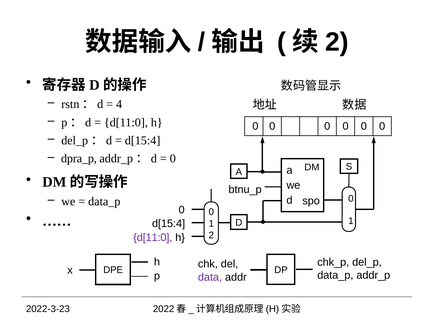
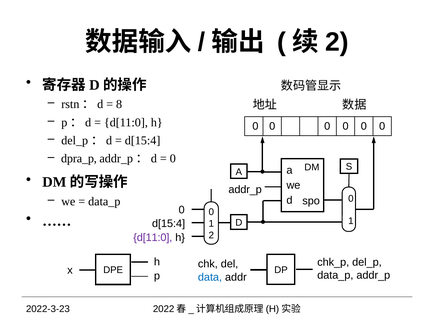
4: 4 -> 8 (119, 104)
btnu_p: btnu_p -> addr_p (245, 189)
data colour: purple -> blue (210, 277)
